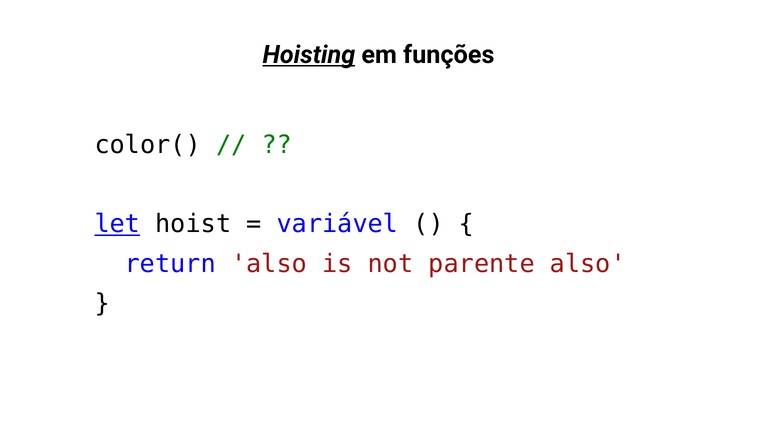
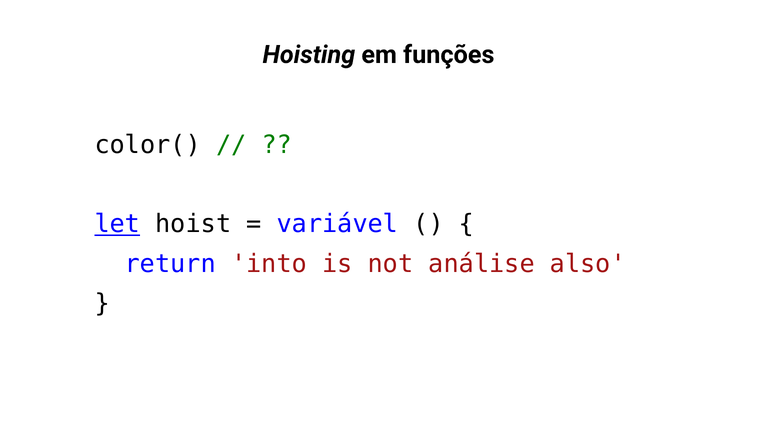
Hoisting underline: present -> none (309, 55)
return also: also -> into (269, 264)
parente: parente -> análise (482, 264)
